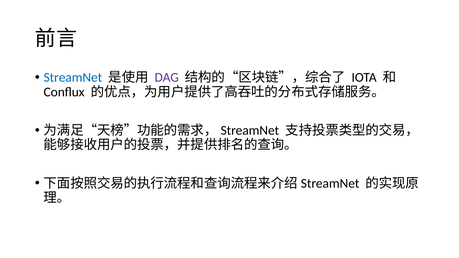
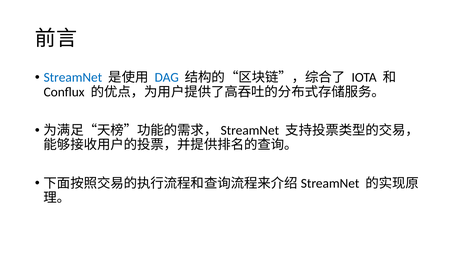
DAG colour: purple -> blue (167, 78)
